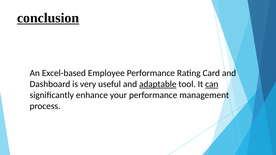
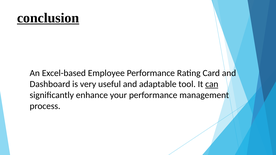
adaptable underline: present -> none (158, 84)
